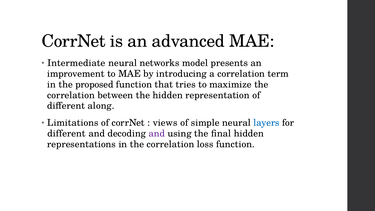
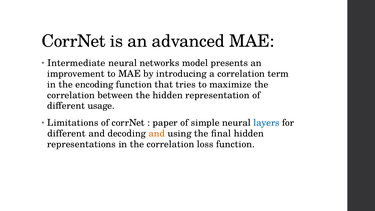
proposed: proposed -> encoding (94, 84)
along: along -> usage (101, 106)
views: views -> paper (165, 123)
and colour: purple -> orange (157, 133)
